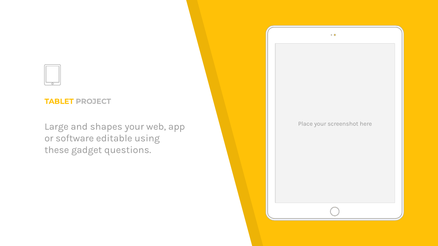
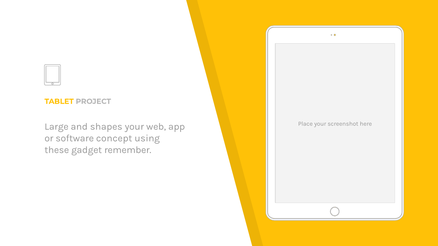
editable: editable -> concept (114, 138)
questions: questions -> remember (128, 150)
